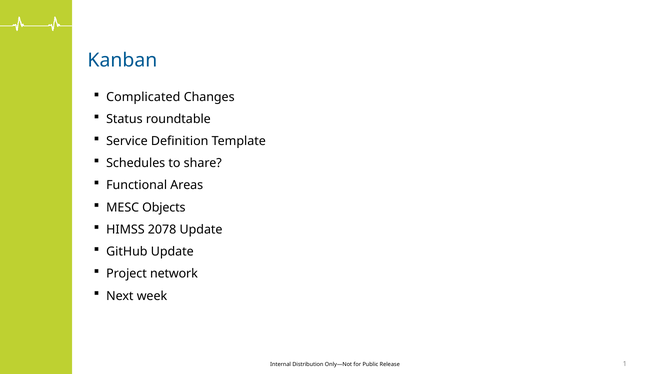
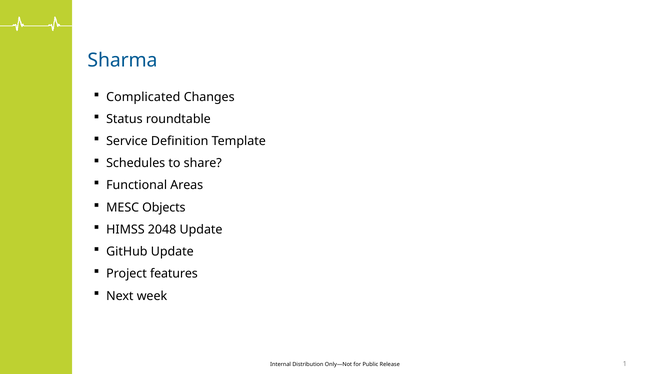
Kanban: Kanban -> Sharma (122, 60)
2078: 2078 -> 2048 (162, 230)
network: network -> features (174, 274)
